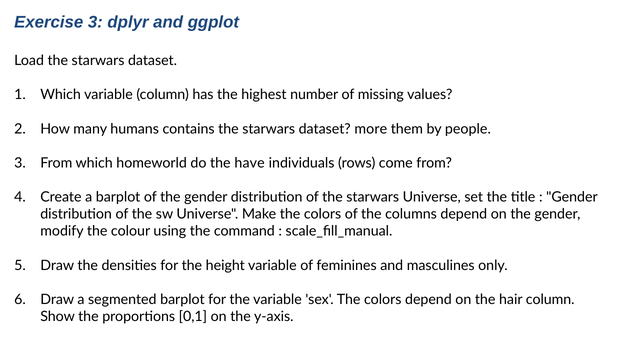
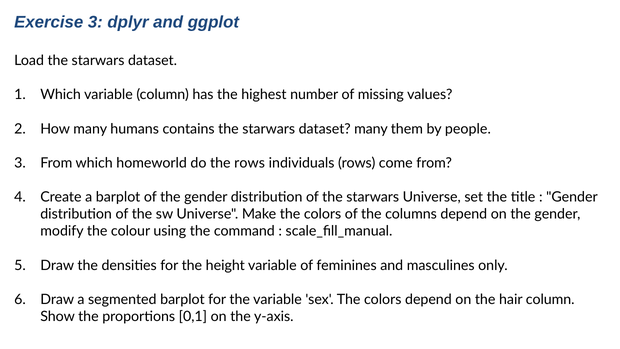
dataset more: more -> many (371, 129)
the have: have -> rows (250, 163)
